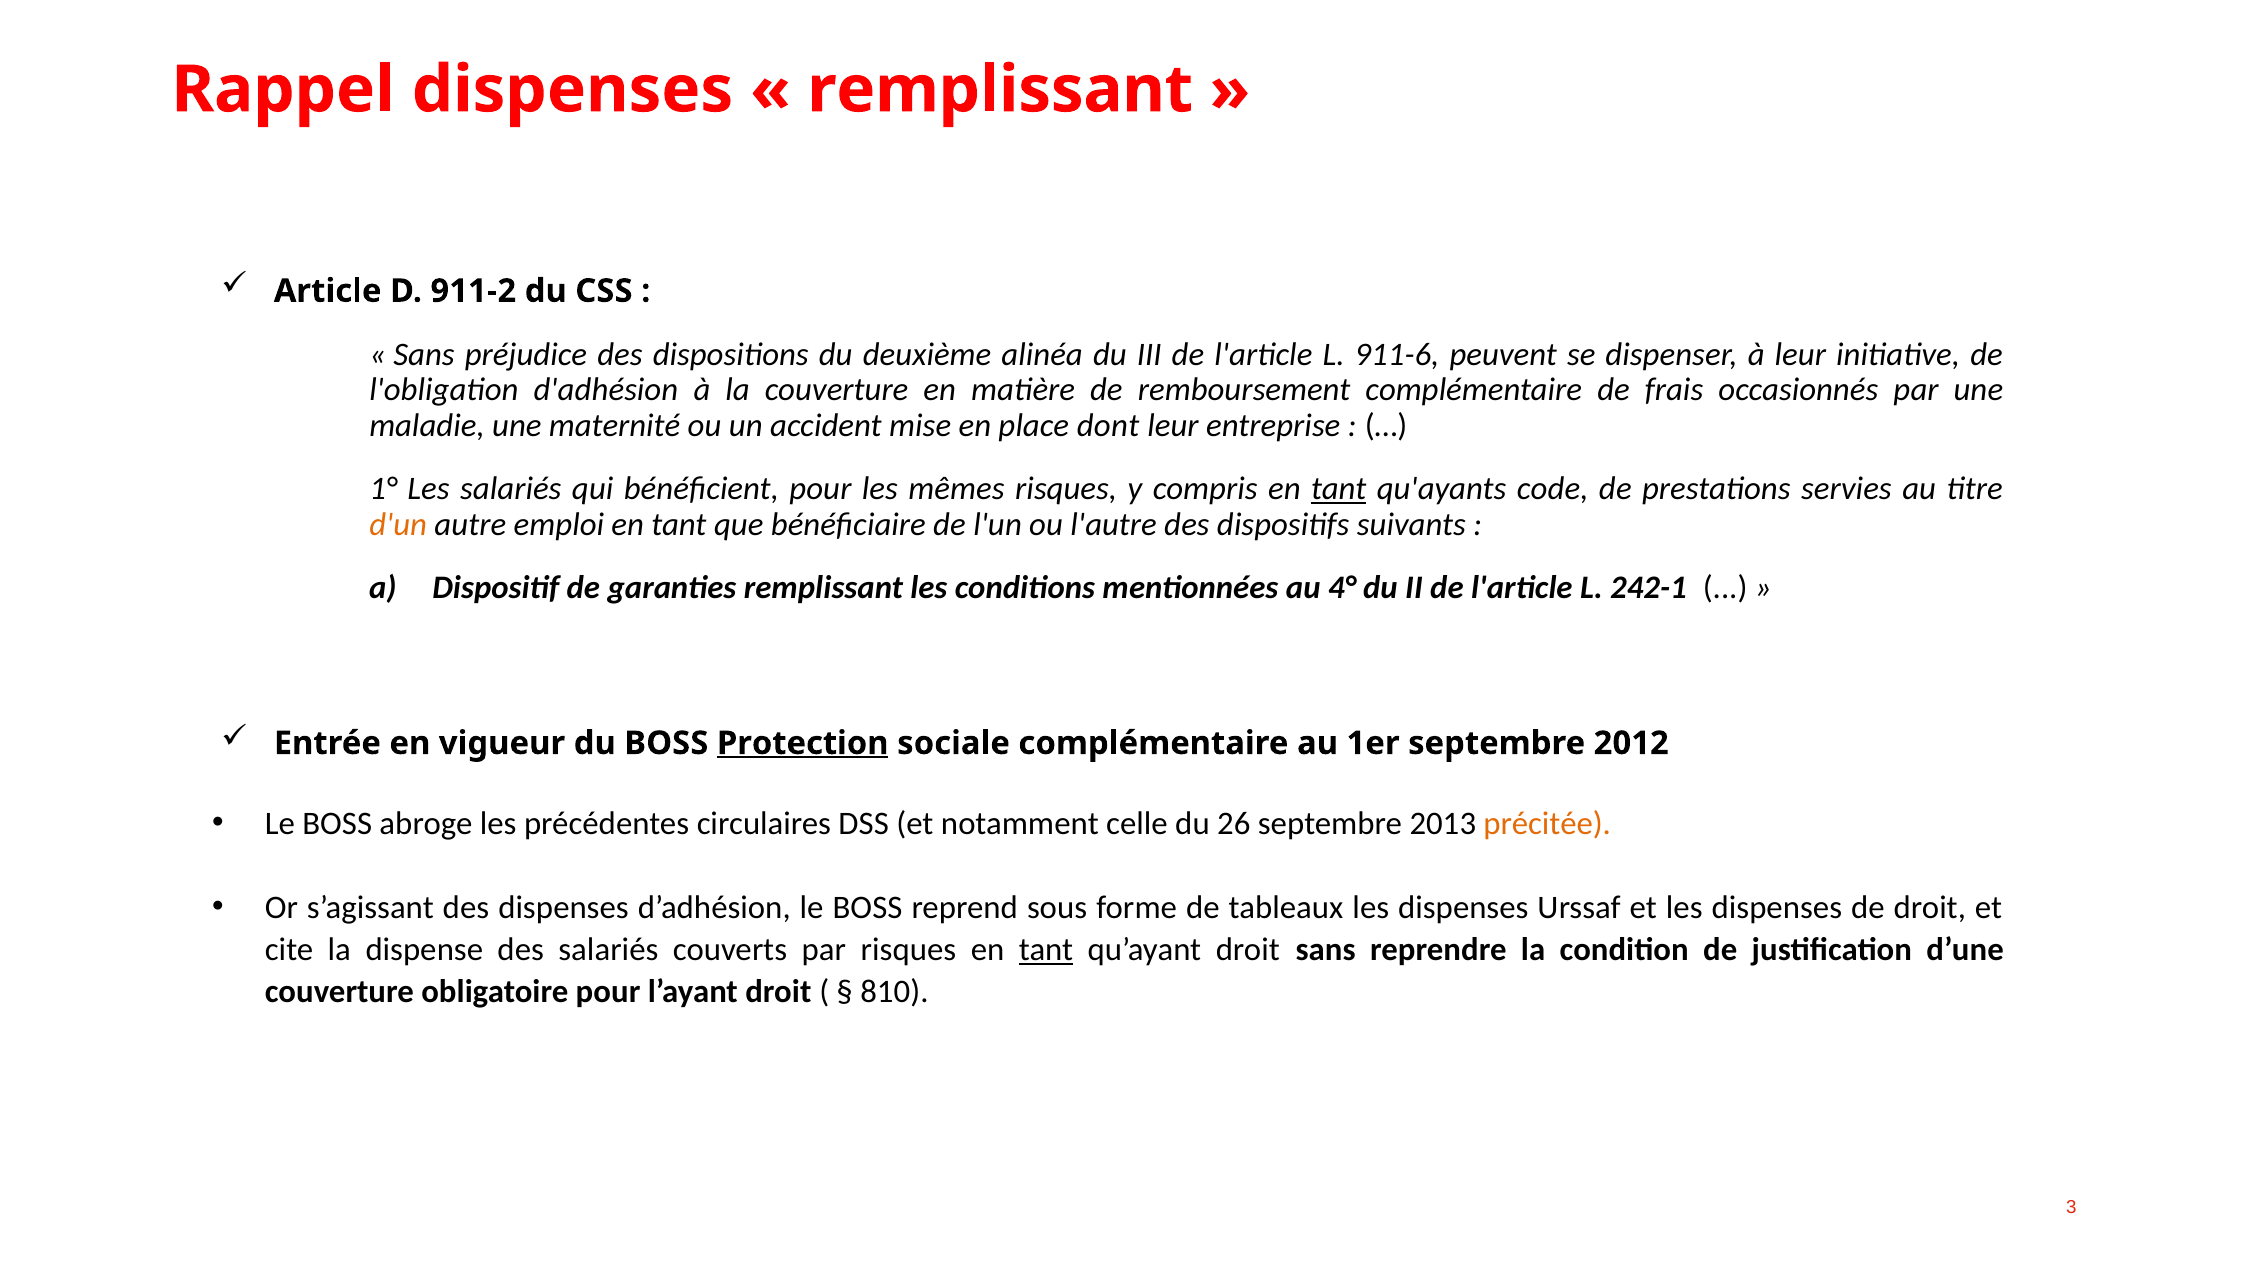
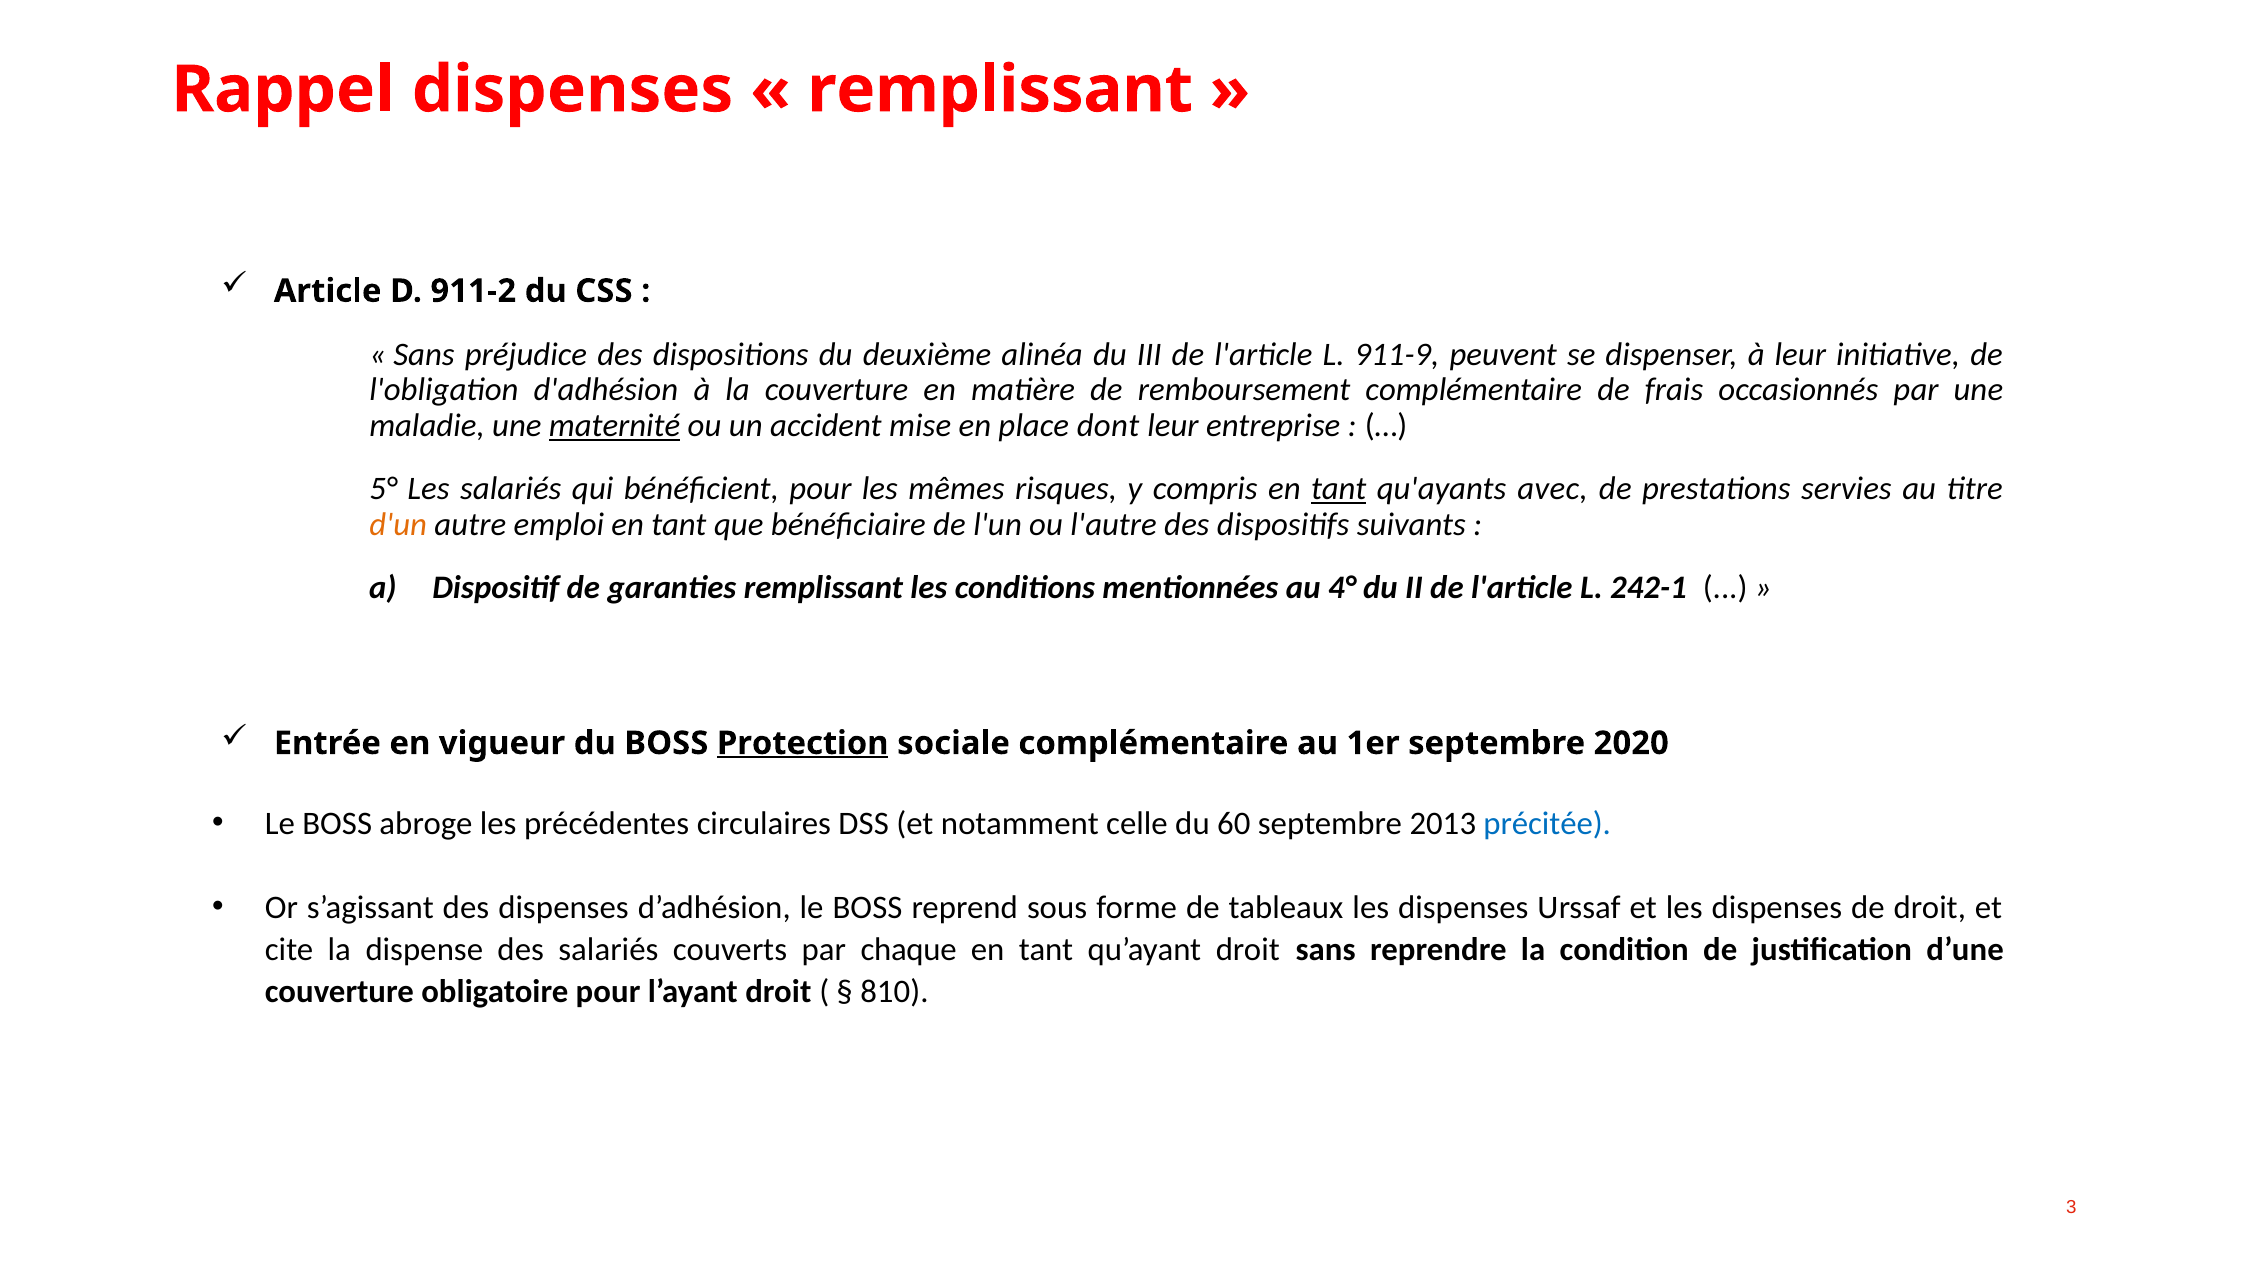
911-6: 911-6 -> 911-9 (1397, 354)
maternité underline: none -> present (615, 425)
1°: 1° -> 5° (383, 489)
code: code -> avec (1553, 489)
2012: 2012 -> 2020 (1631, 743)
26: 26 -> 60 (1234, 823)
précitée colour: orange -> blue (1547, 823)
par risques: risques -> chaque (909, 949)
tant underline: present -> none (1046, 949)
